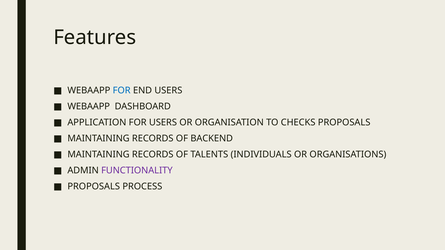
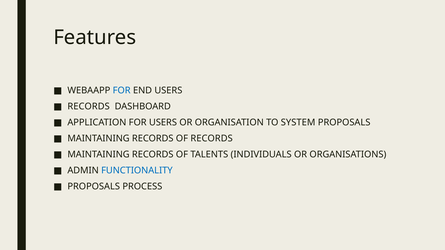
WEBAAPP: WEBAAPP -> RECORDS (89, 106)
CHECKS: CHECKS -> SYSTEM (298, 122)
OF BACKEND: BACKEND -> RECORDS (212, 139)
FUNCTIONALITY colour: purple -> blue (137, 171)
